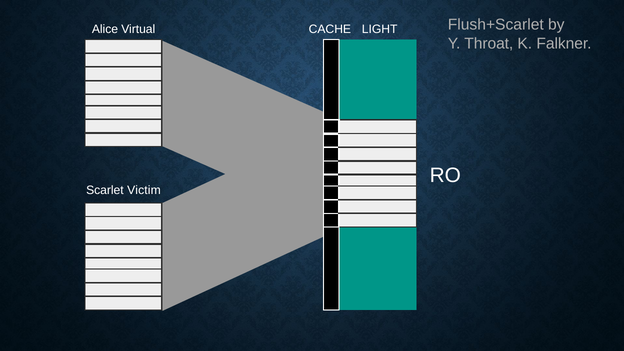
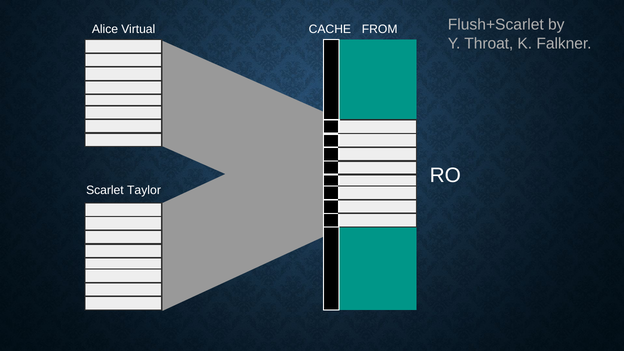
LIGHT: LIGHT -> FROM (380, 29)
Victim: Victim -> Taylor (144, 190)
